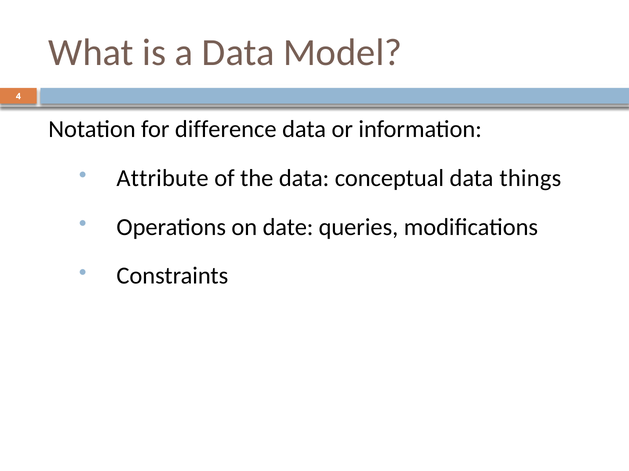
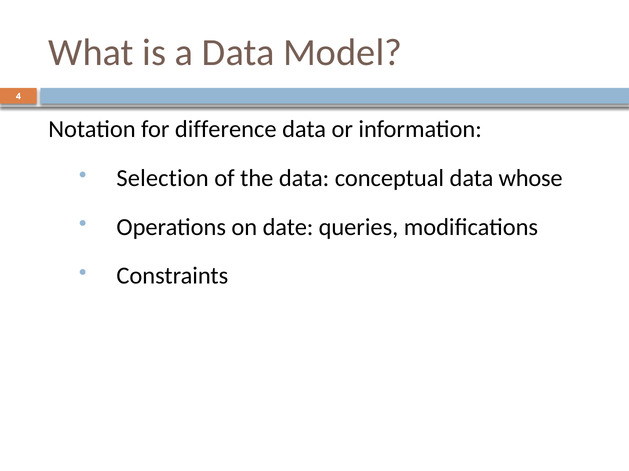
Attribute: Attribute -> Selection (163, 178)
things: things -> whose (531, 178)
